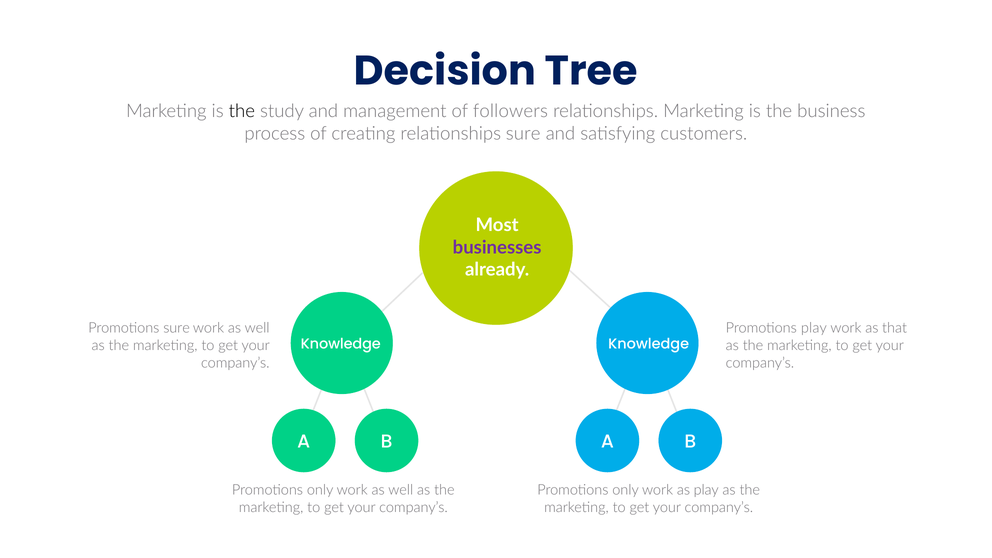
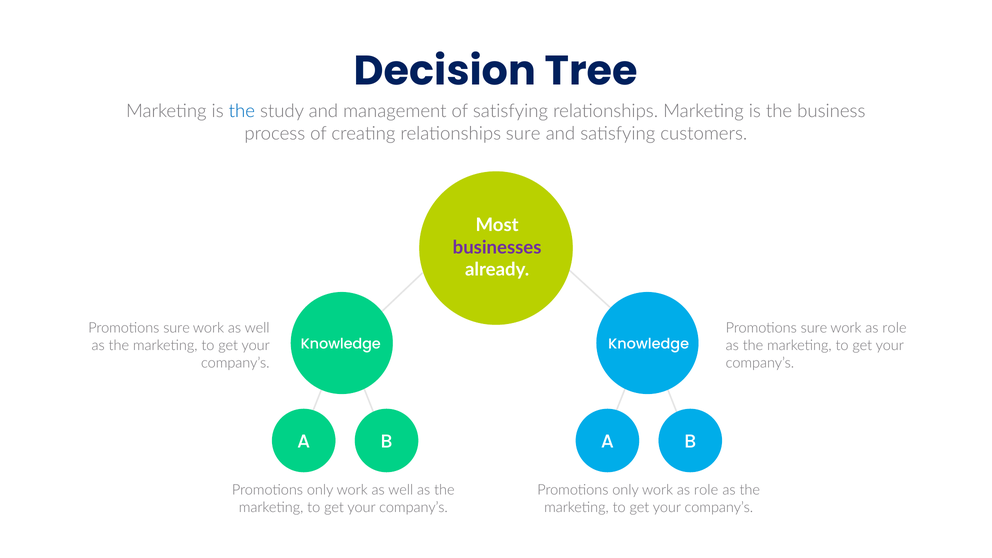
the colour: black -> blue (242, 111)
of followers: followers -> satisfying (510, 111)
play: play -> sure (814, 328)
that: that -> role (894, 328)
only work as play: play -> role (706, 490)
